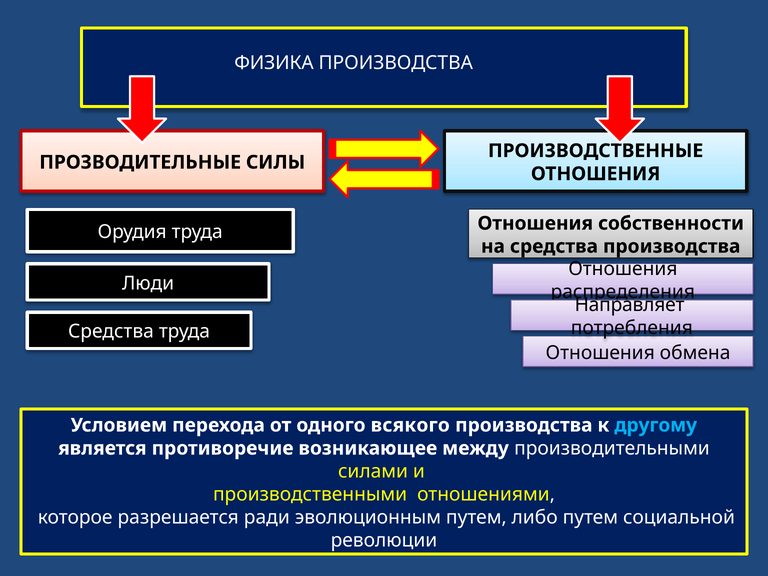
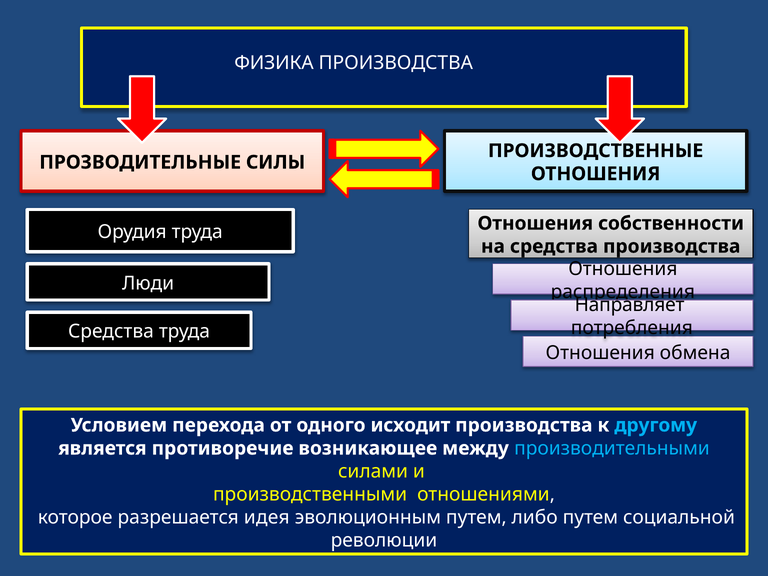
всякого: всякого -> исходит (410, 425)
производительными colour: white -> light blue (612, 448)
ради: ради -> идея (267, 517)
